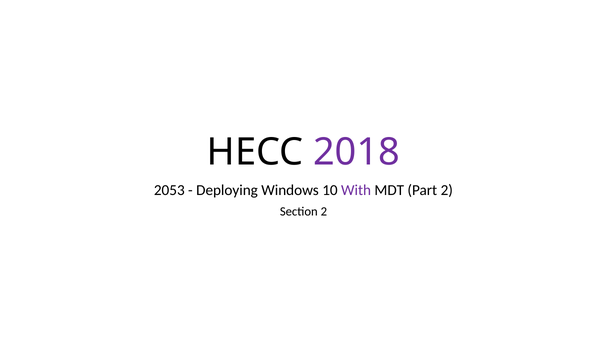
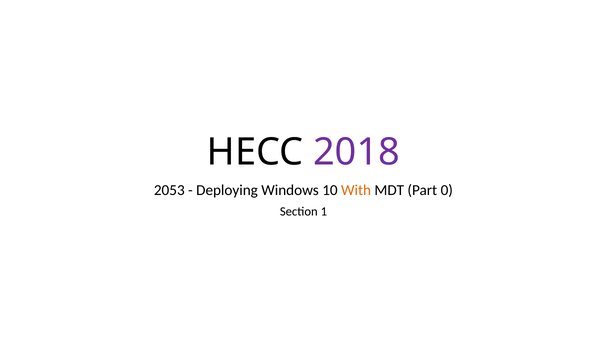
With colour: purple -> orange (356, 190)
Part 2: 2 -> 0 (447, 190)
Section 2: 2 -> 1 (324, 211)
